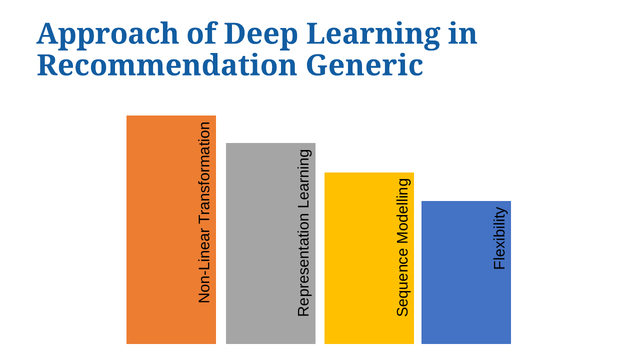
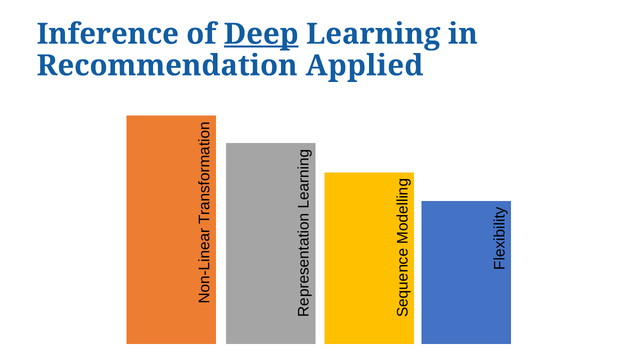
Approach: Approach -> Inference (108, 34)
Deep underline: none -> present (261, 34)
Generic: Generic -> Applied (364, 66)
